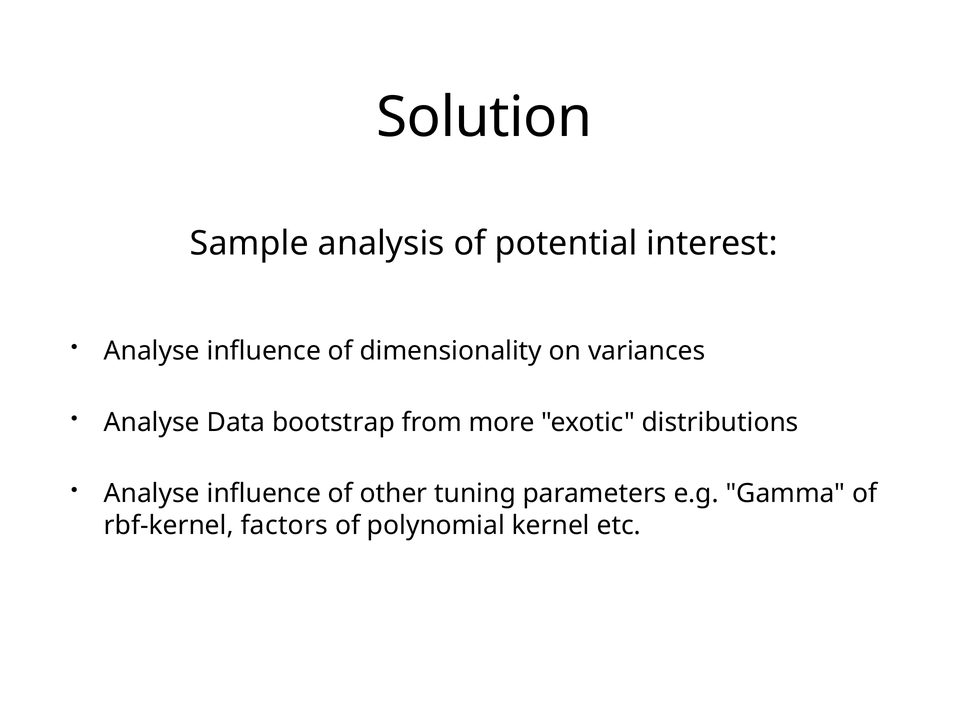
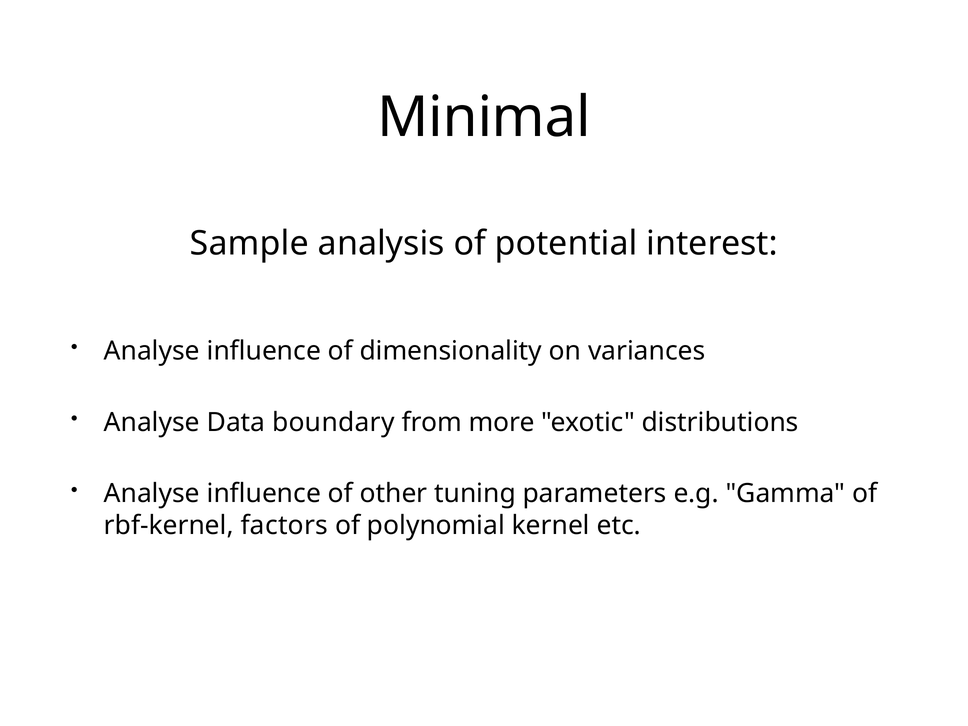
Solution: Solution -> Minimal (484, 117)
bootstrap: bootstrap -> boundary (333, 422)
